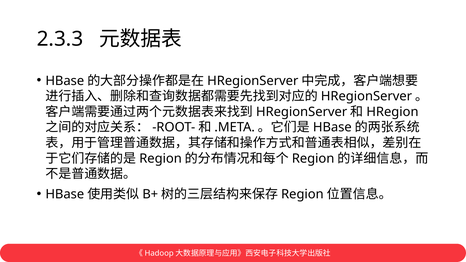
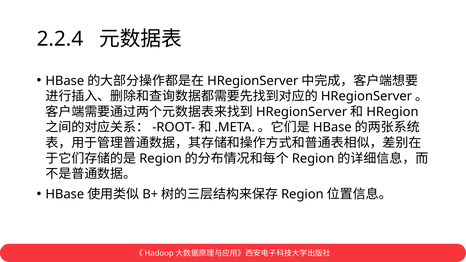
2.3.3: 2.3.3 -> 2.2.4 (60, 39)
